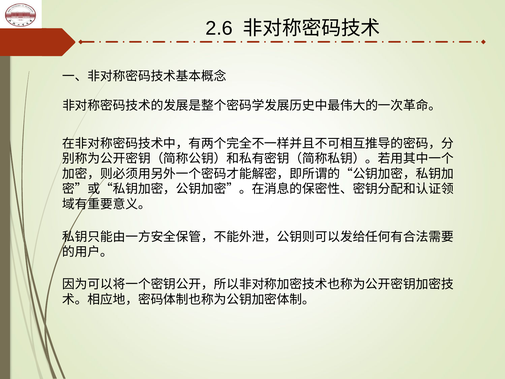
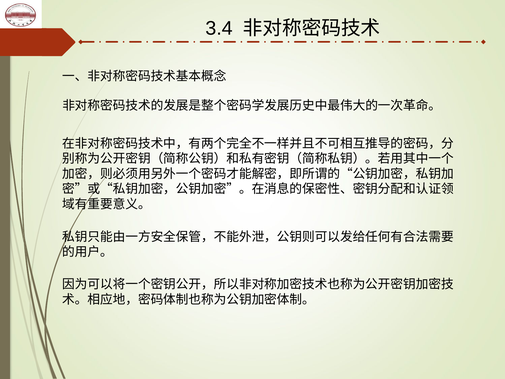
2.6: 2.6 -> 3.4 (219, 28)
